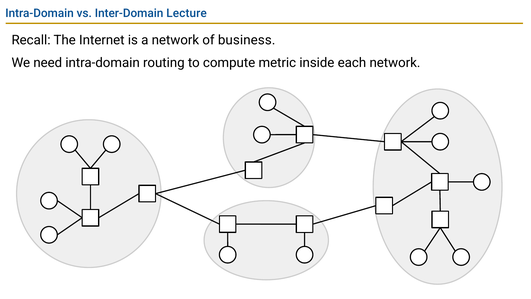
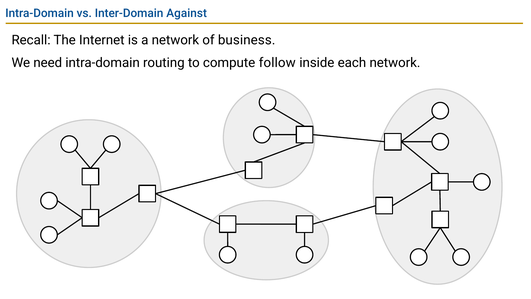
Lecture: Lecture -> Against (187, 13)
metric: metric -> follow (277, 63)
